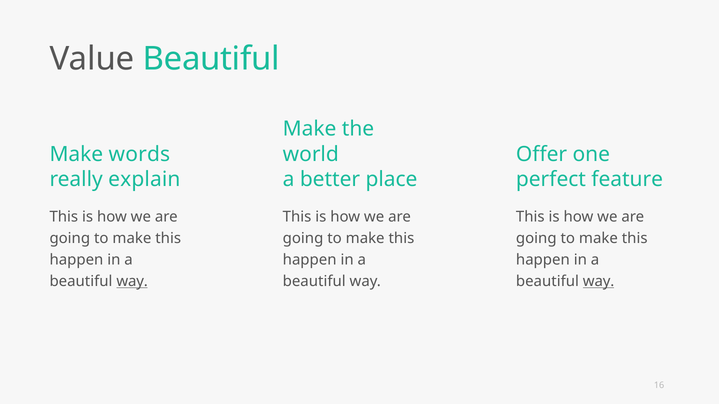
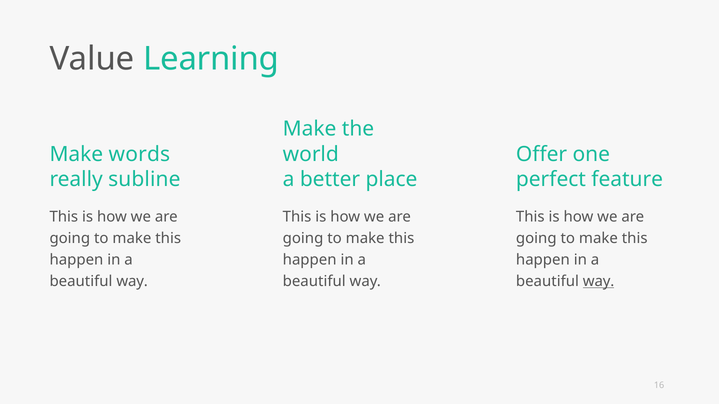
Value Beautiful: Beautiful -> Learning (211, 59)
explain: explain -> subline (144, 180)
way underline: present -> none (132, 282)
